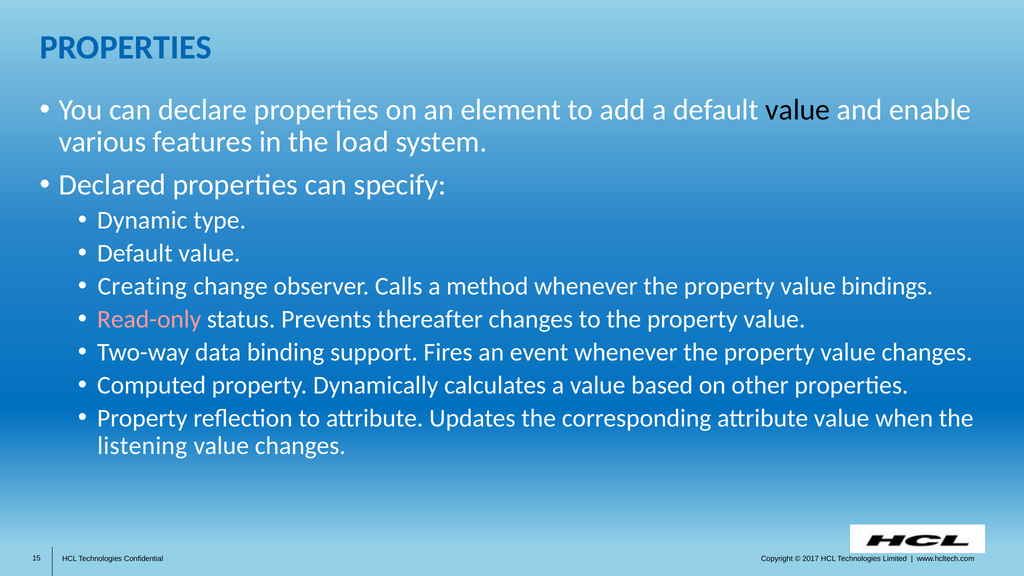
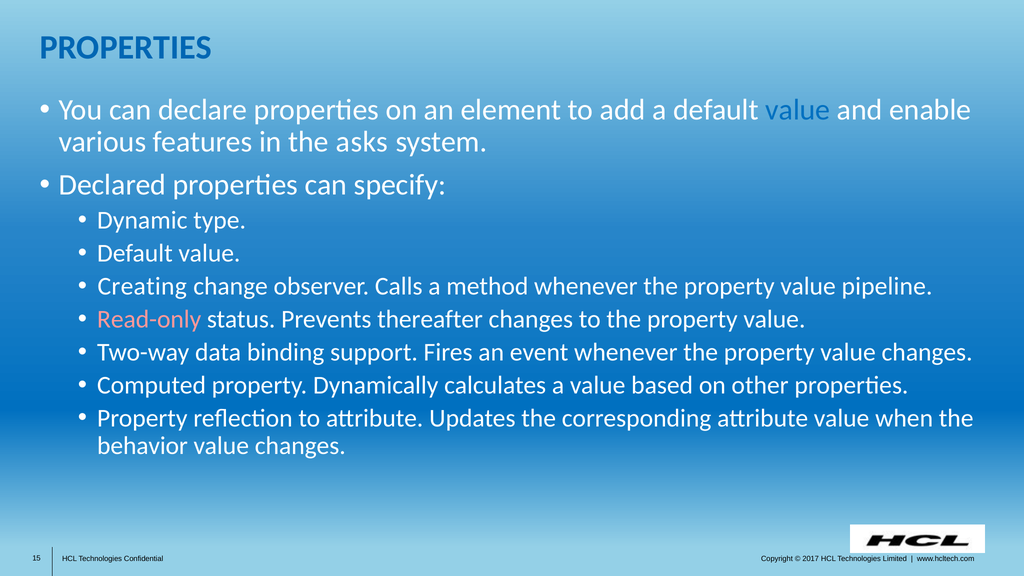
value colour: black -> blue (798, 110)
load: load -> asks (362, 142)
bindings: bindings -> pipeline (887, 286)
listening: listening -> behavior (143, 446)
